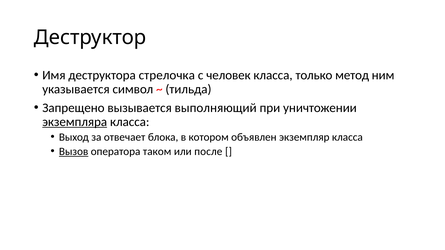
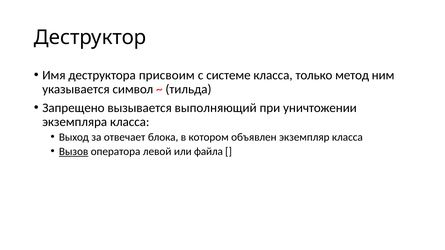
стрелочка: стрелочка -> присвоим (167, 75)
человек: человек -> системе (228, 75)
экземпляра underline: present -> none (75, 122)
таком: таком -> левой (157, 152)
после: после -> файла (208, 152)
